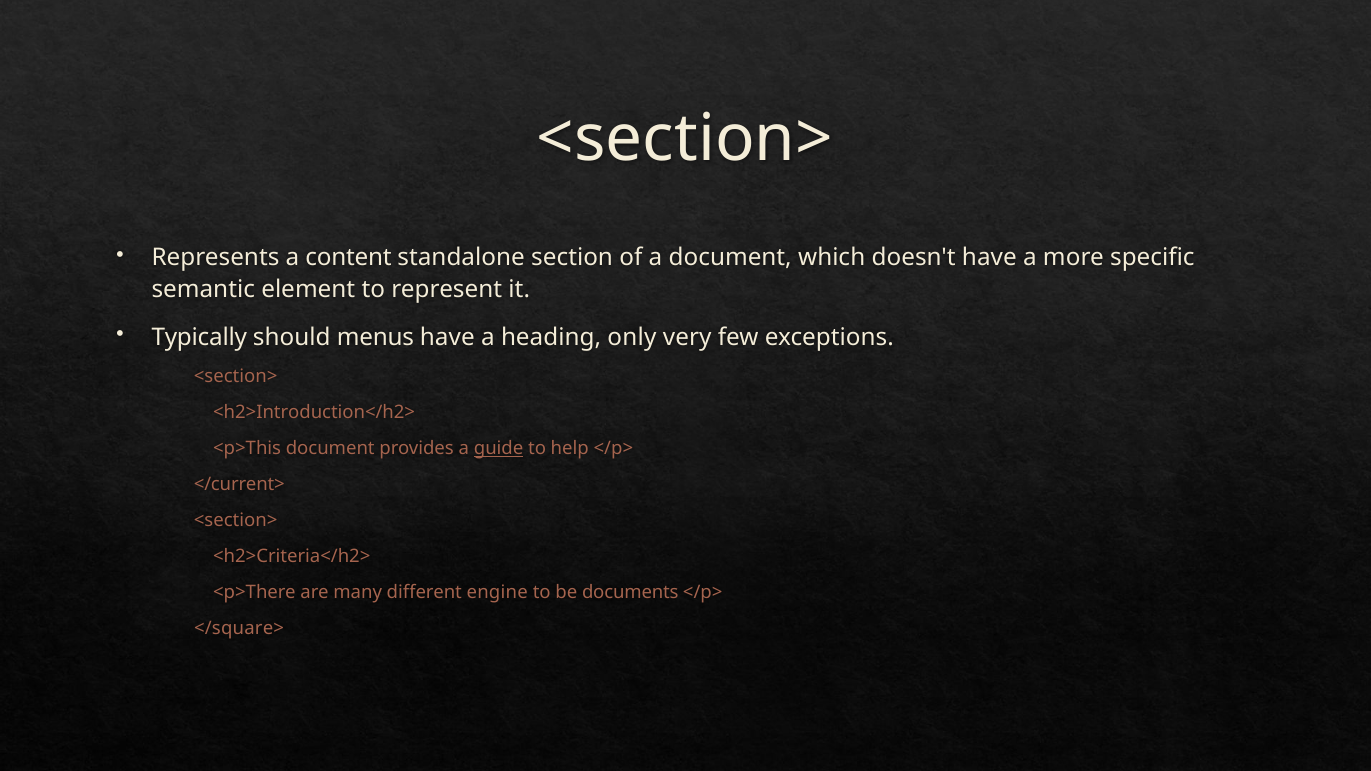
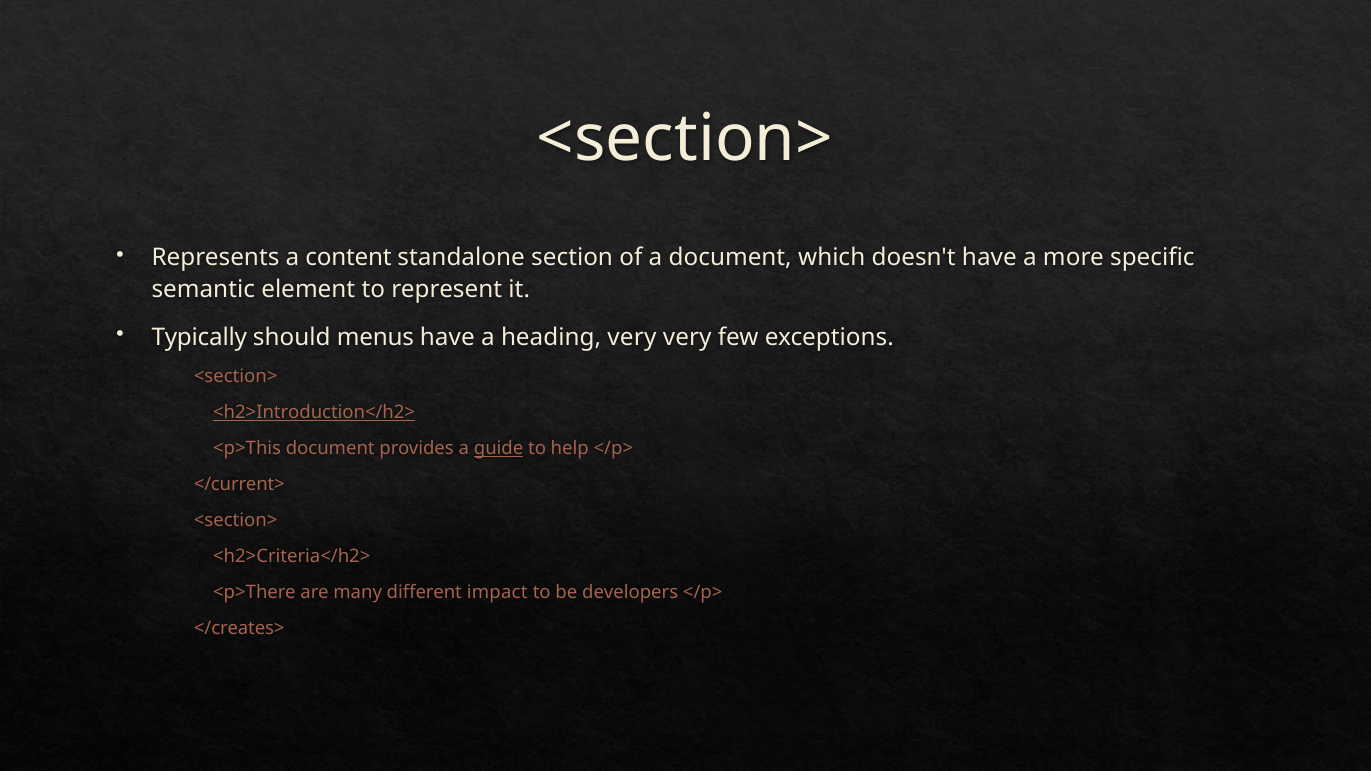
heading only: only -> very (632, 337)
<h2>Introduction</h2> underline: none -> present (314, 412)
engine: engine -> impact (497, 592)
documents: documents -> developers (630, 592)
</square>: </square> -> </creates> (239, 628)
